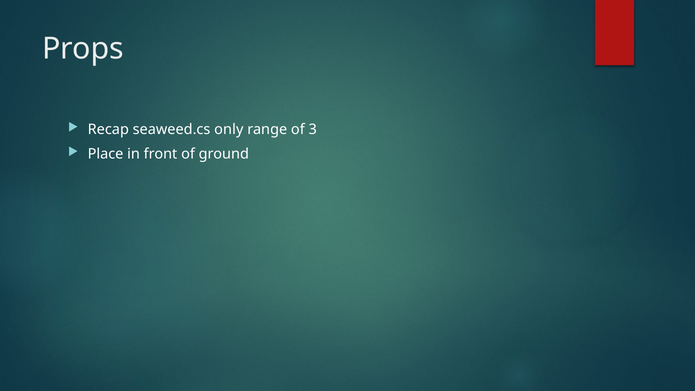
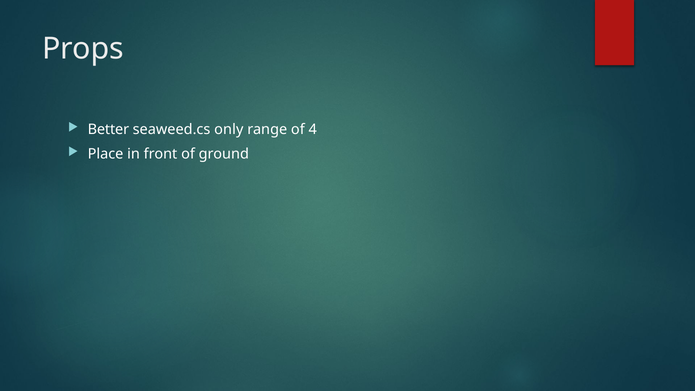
Recap: Recap -> Better (108, 129)
3: 3 -> 4 (313, 129)
